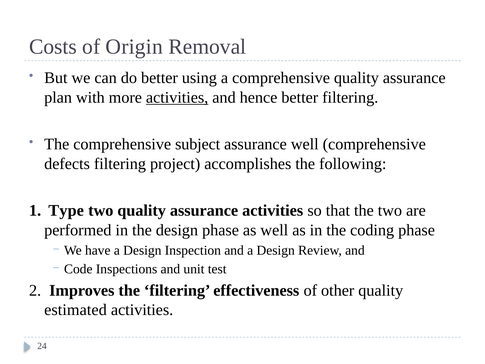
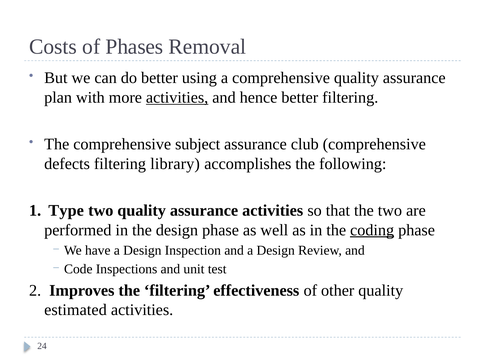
Origin: Origin -> Phases (134, 47)
assurance well: well -> club (305, 144)
project: project -> library (175, 164)
coding underline: none -> present (372, 230)
